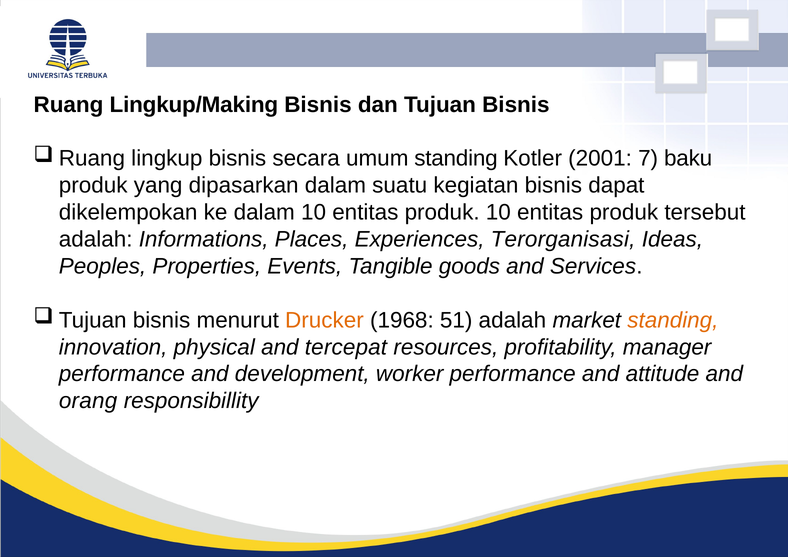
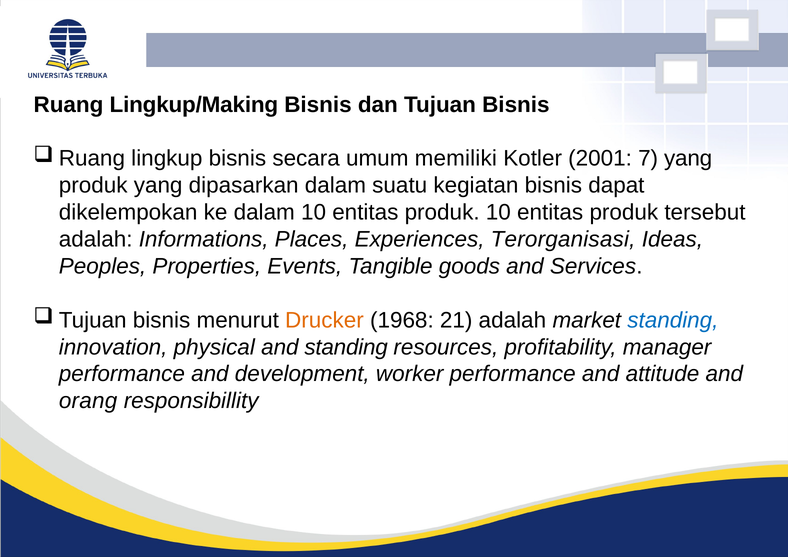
umum standing: standing -> memiliki (456, 159)
7 baku: baku -> yang (688, 159)
51: 51 -> 21 (456, 320)
standing colour: orange -> blue (673, 320)
and tercepat: tercepat -> standing (346, 347)
